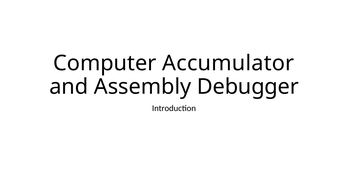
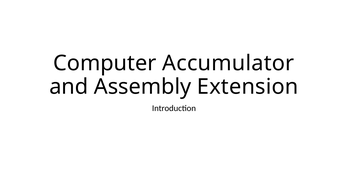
Debugger: Debugger -> Extension (248, 87)
